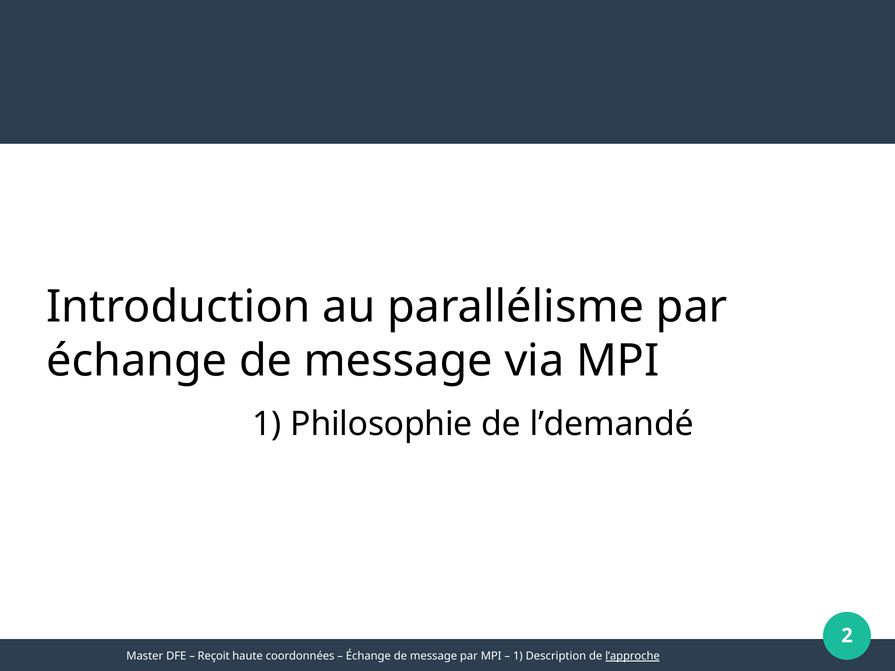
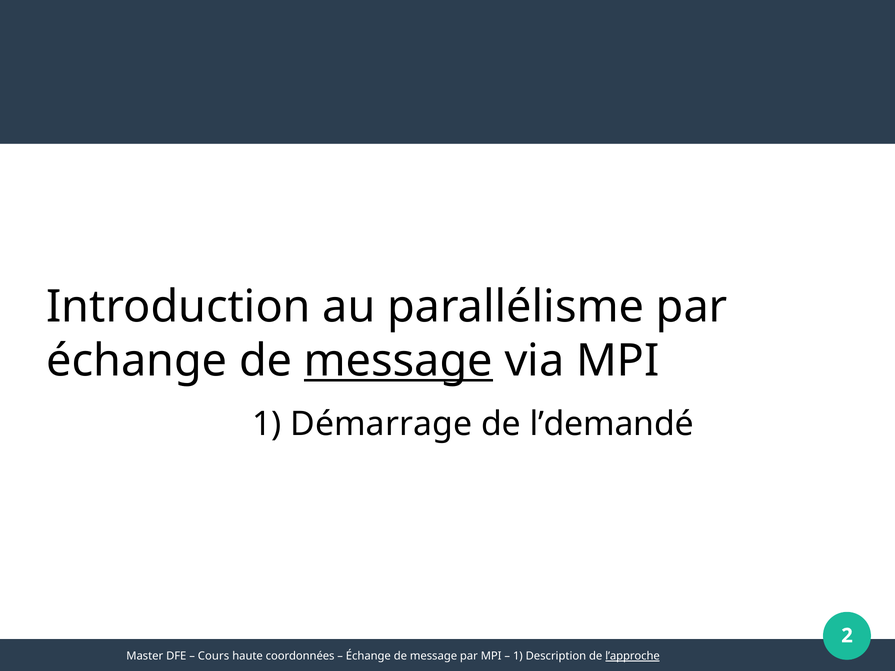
message underline: none -> present (398, 361)
Philosophie: Philosophie -> Démarrage (381, 424)
Reçoit: Reçoit -> Cours (214, 656)
